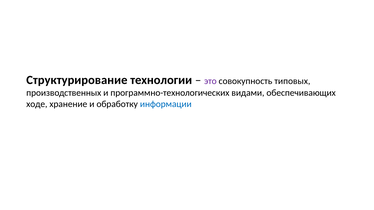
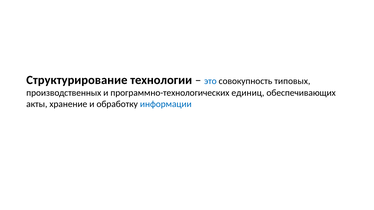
это colour: purple -> blue (210, 81)
видами: видами -> единиц (248, 93)
ходе: ходе -> акты (37, 104)
